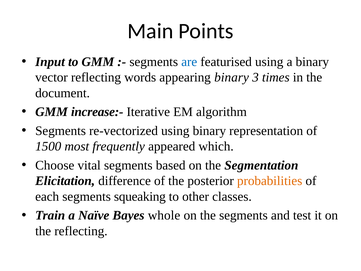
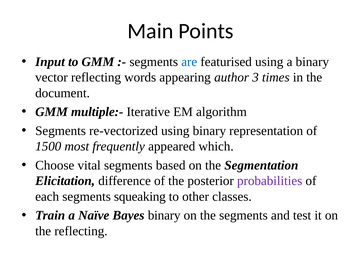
appearing binary: binary -> author (232, 77)
increase:-: increase:- -> multiple:- (97, 112)
probabilities colour: orange -> purple (270, 181)
Bayes whole: whole -> binary (164, 215)
